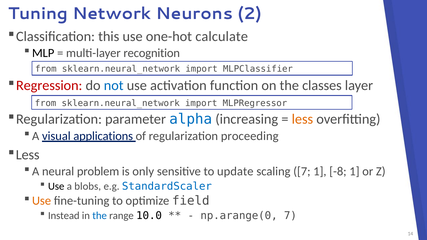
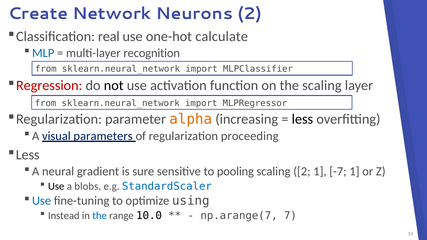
Tuning: Tuning -> Create (38, 14)
this: this -> real (109, 36)
MLP colour: black -> blue (43, 53)
not colour: blue -> black (114, 86)
the classes: classes -> scaling (322, 86)
alpha colour: blue -> orange (191, 119)
less colour: orange -> black (302, 119)
applications: applications -> parameters (103, 136)
problem: problem -> gradient (98, 172)
only: only -> sure (143, 172)
update: update -> pooling (235, 172)
scaling 7: 7 -> 2 (302, 172)
-8: -8 -> -7 (338, 172)
Use colour: orange -> blue (42, 201)
field: field -> using (191, 201)
np.arange(0: np.arange(0 -> np.arange(7 (239, 216)
